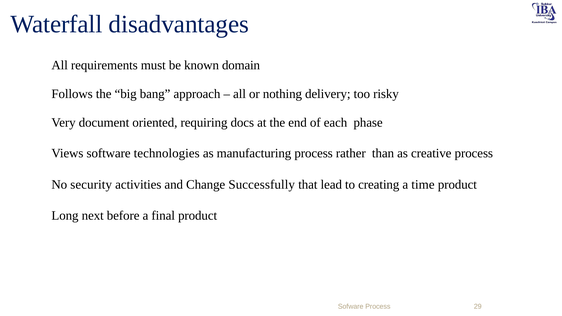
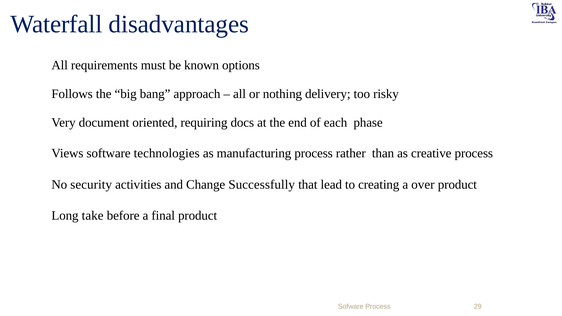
domain: domain -> options (241, 65)
time: time -> over (423, 185)
next: next -> take (93, 216)
